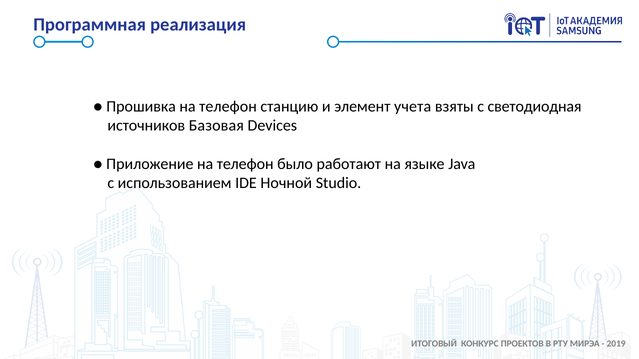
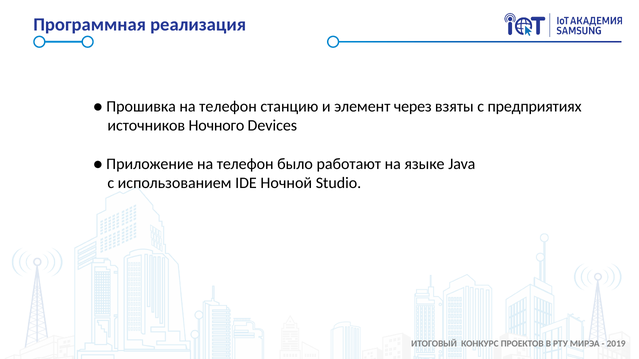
учета: учета -> через (413, 107)
светодиодная: светодиодная -> предприятиях (535, 107)
Базовая: Базовая -> Ночного (216, 126)
